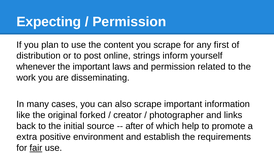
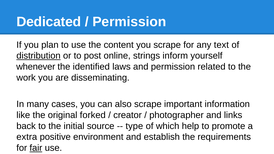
Expecting: Expecting -> Dedicated (49, 22)
first: first -> text (221, 45)
distribution underline: none -> present (38, 56)
the important: important -> identified (91, 67)
after: after -> type (134, 126)
